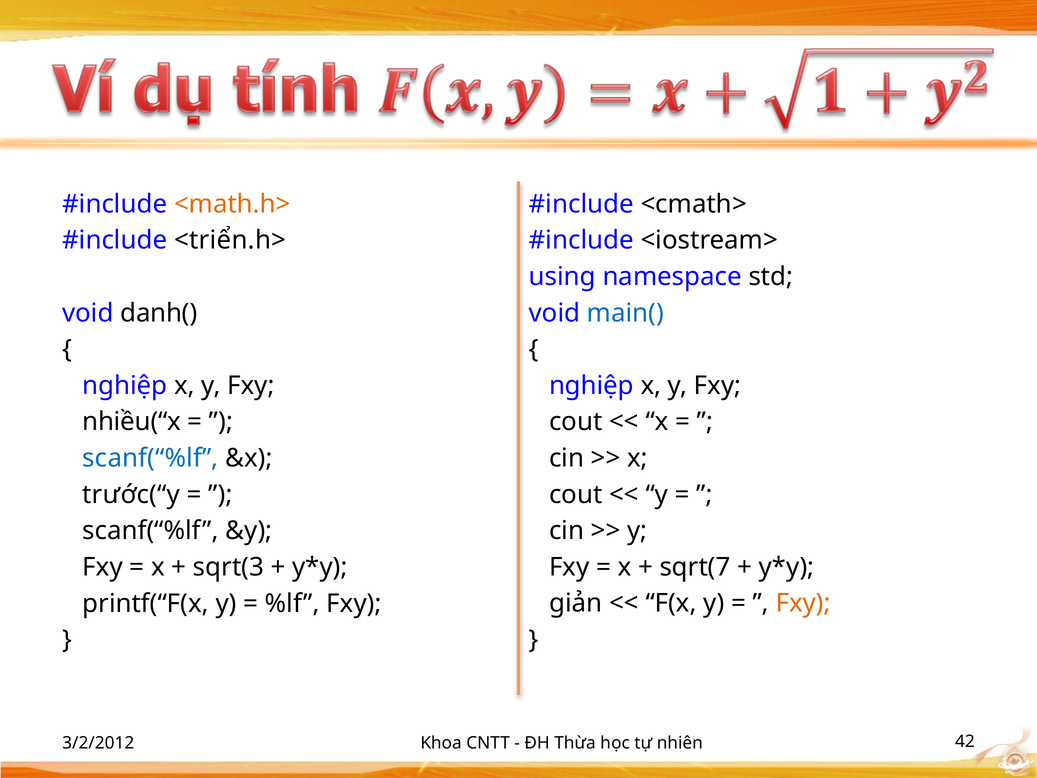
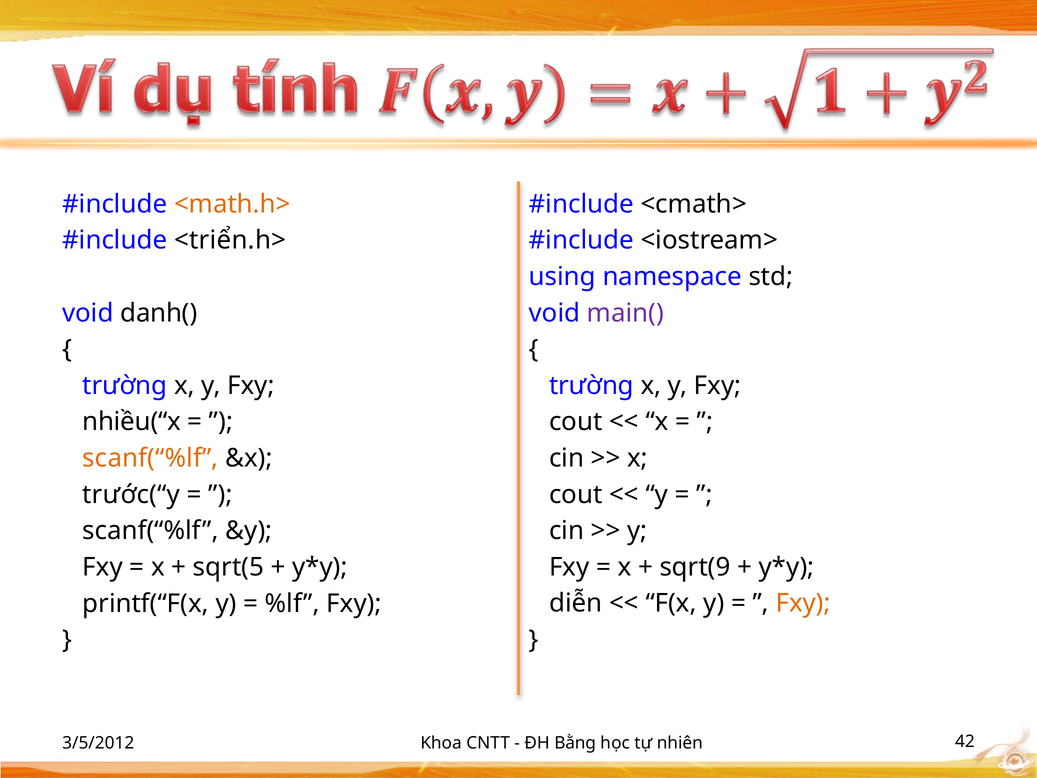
main( colour: blue -> purple (625, 313)
nghiệp: nghiệp -> trường (125, 386)
nghiệp: nghiệp -> trường (591, 385)
scanf(“%lf colour: blue -> orange (150, 458)
sqrt(3: sqrt(3 -> sqrt(5 (228, 567)
sqrt(7: sqrt(7 -> sqrt(9 (695, 567)
giản: giản -> diễn (576, 603)
3/2/2012: 3/2/2012 -> 3/5/2012 (98, 743)
Thừa: Thừa -> Bằng (575, 743)
